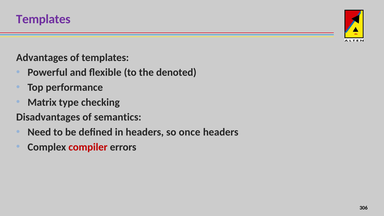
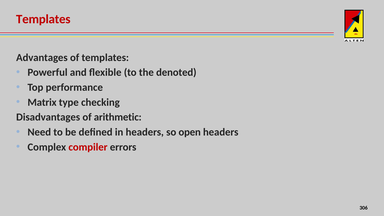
Templates colour: purple -> red (43, 19)
semantics: semantics -> arithmetic (118, 117)
once: once -> open (190, 132)
